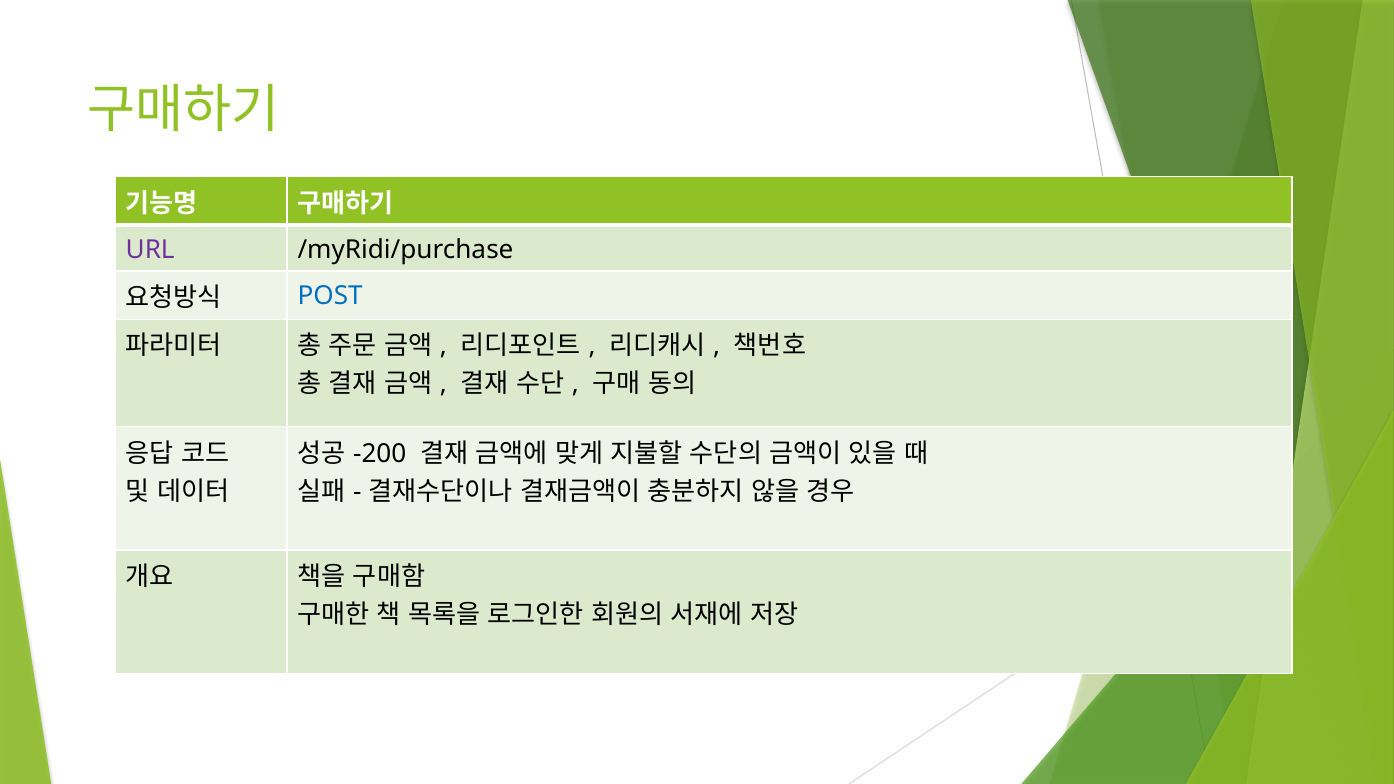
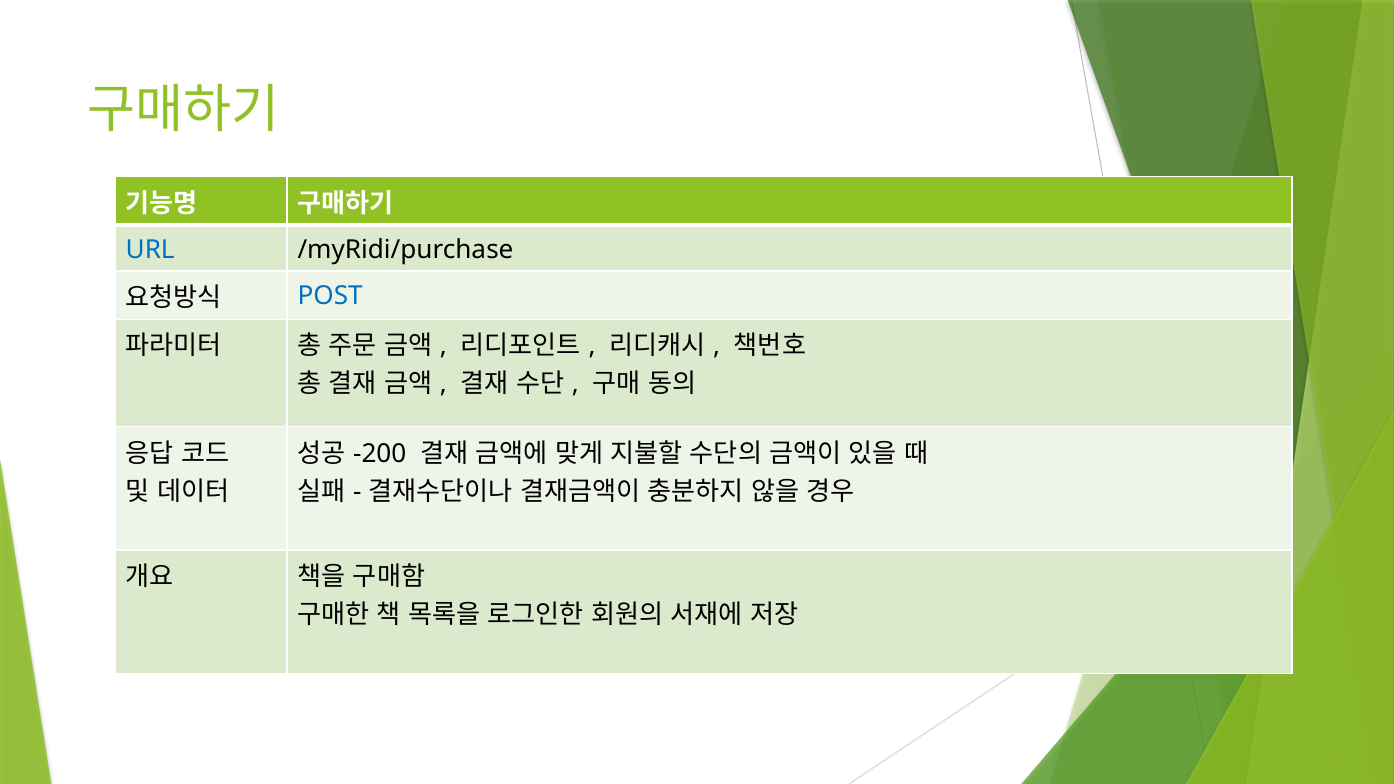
URL colour: purple -> blue (150, 249)
